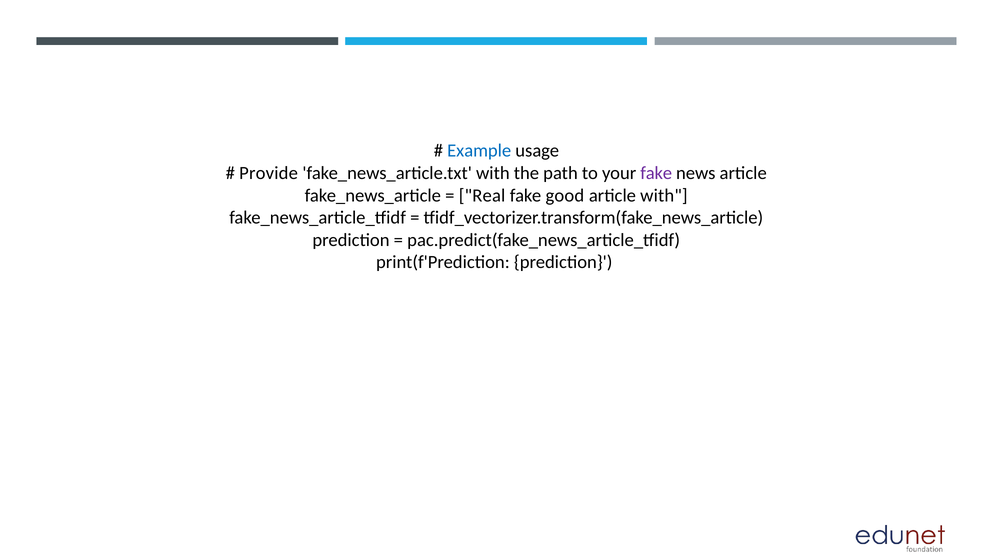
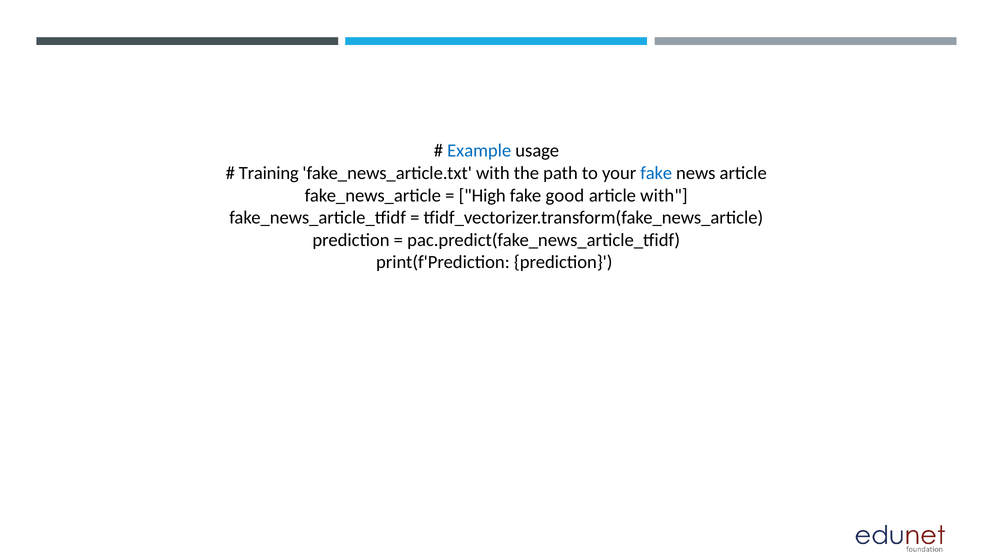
Provide: Provide -> Training (269, 173)
fake colour: purple -> blue (656, 173)
Real: Real -> High (482, 196)
